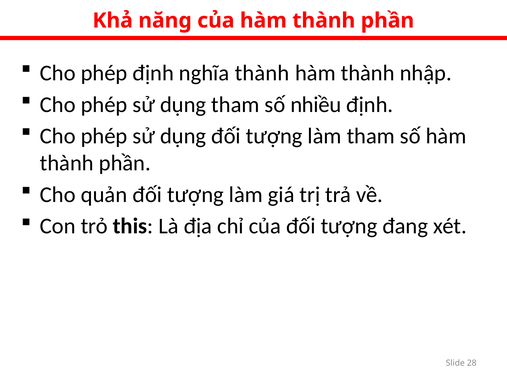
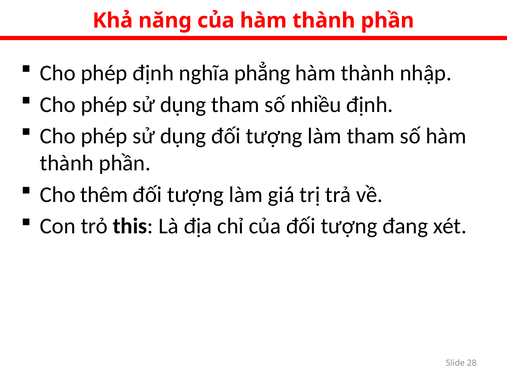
nghĩa thành: thành -> phẳng (262, 73)
quản: quản -> thêm (104, 195)
